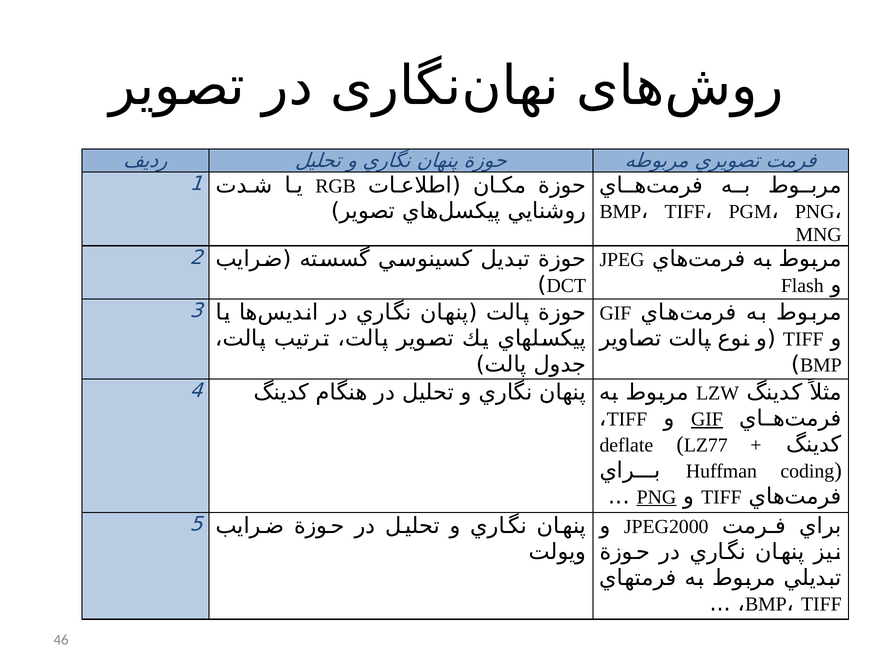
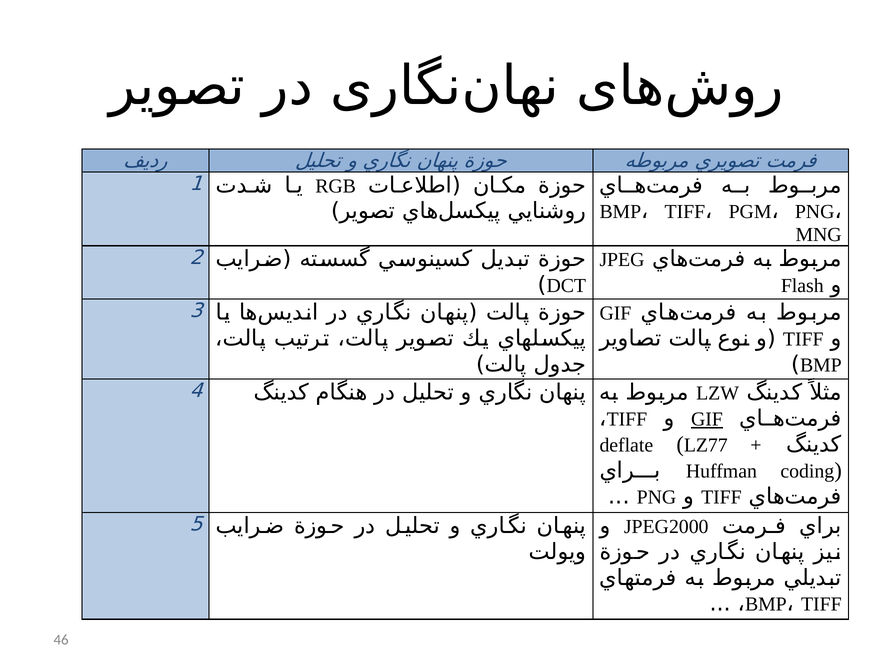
PNG underline: present -> none (657, 497)
